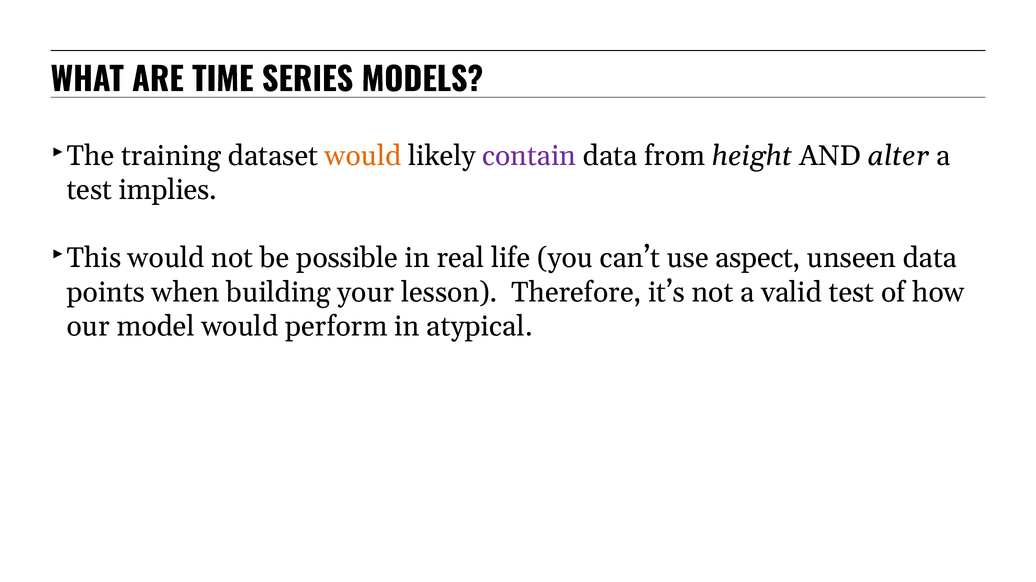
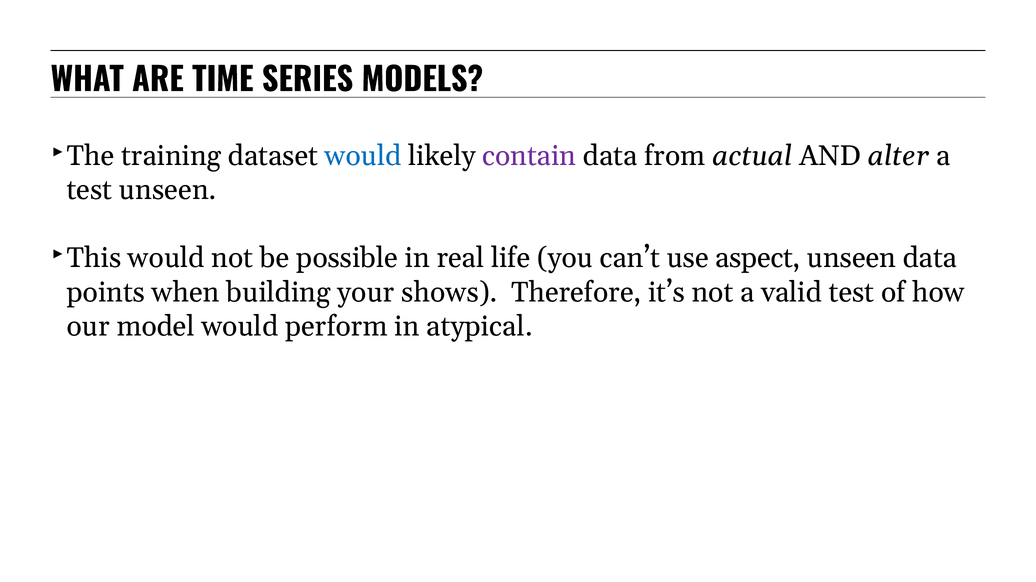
would colour: orange -> blue (363, 156)
height: height -> actual (752, 156)
test implies: implies -> unseen (168, 190)
lesson: lesson -> shows (449, 292)
